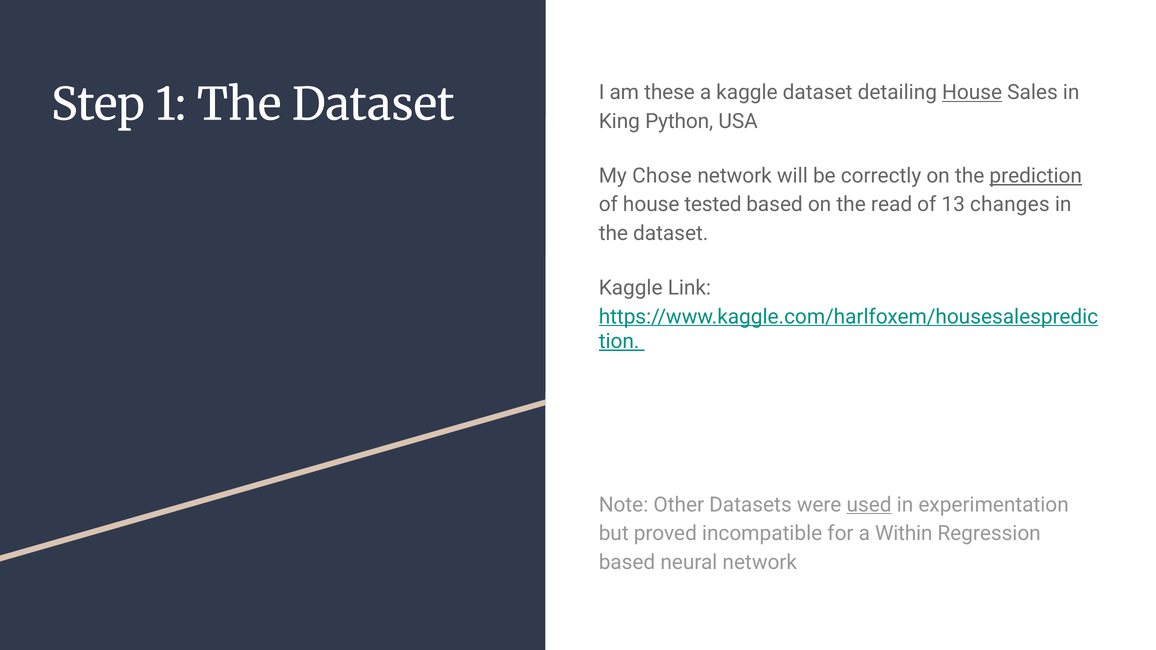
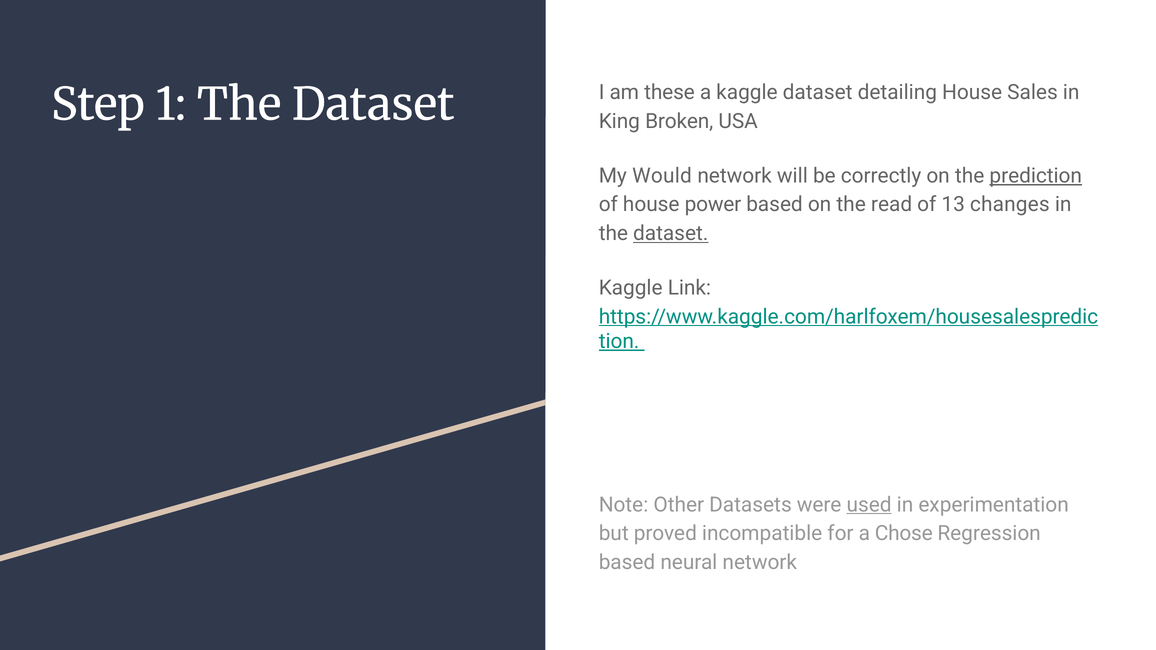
House underline: present -> none (972, 93)
Python: Python -> Broken (679, 121)
Chose: Chose -> Would (662, 176)
tested: tested -> power (713, 205)
dataset underline: none -> present (671, 234)
Within: Within -> Chose (904, 534)
